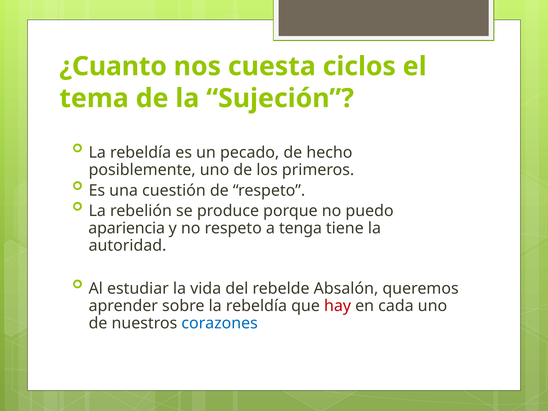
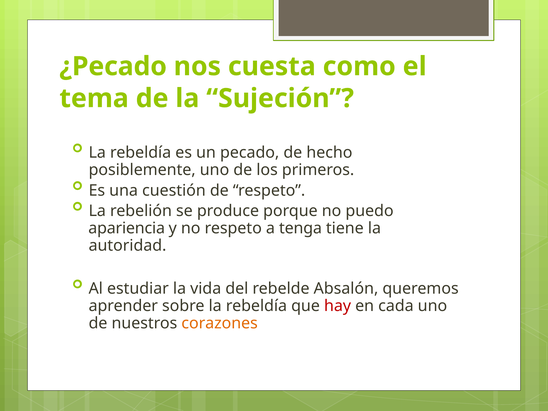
¿Cuanto: ¿Cuanto -> ¿Pecado (113, 66)
ciclos: ciclos -> como (359, 66)
corazones colour: blue -> orange (220, 323)
